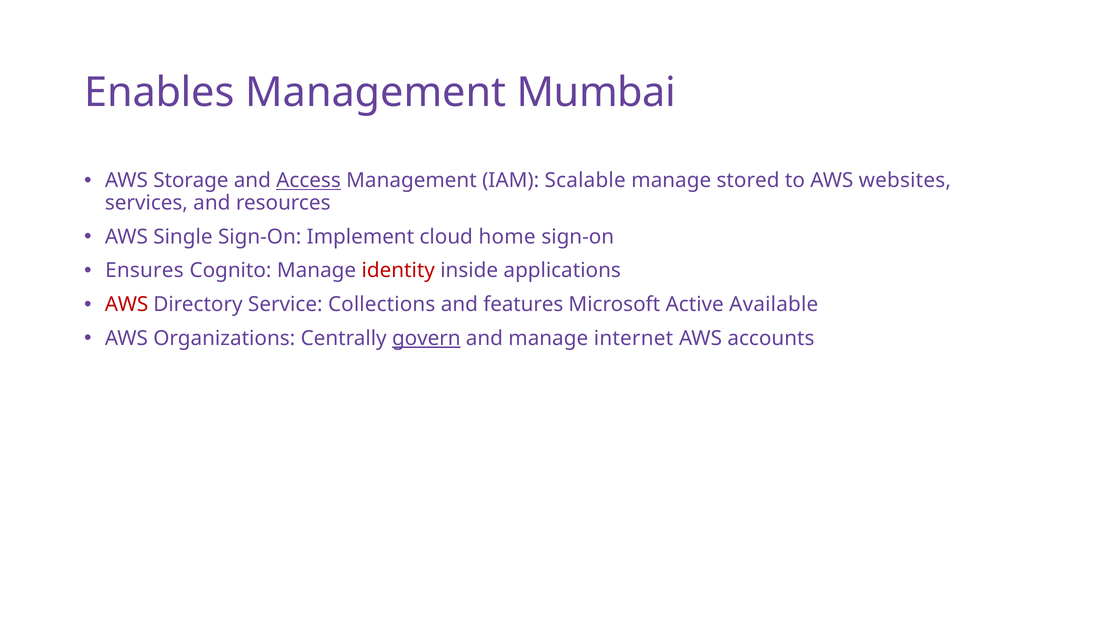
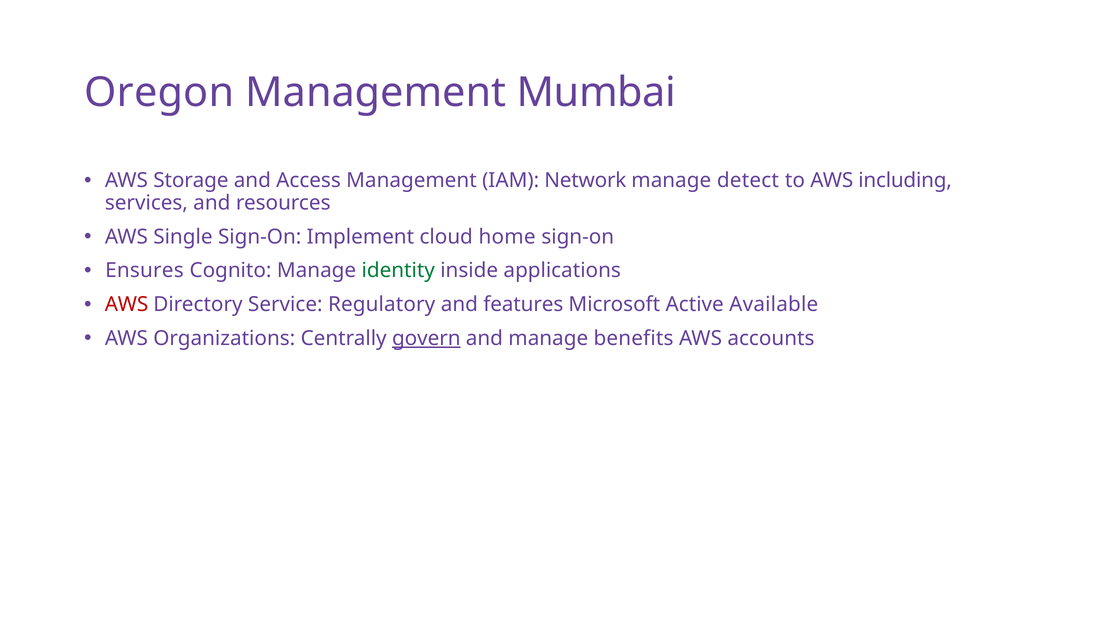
Enables: Enables -> Oregon (159, 93)
Access underline: present -> none (309, 181)
Scalable: Scalable -> Network (585, 181)
stored: stored -> detect (748, 181)
websites: websites -> including (905, 181)
identity colour: red -> green (398, 271)
Collections: Collections -> Regulatory (382, 305)
internet: internet -> benefits (634, 339)
